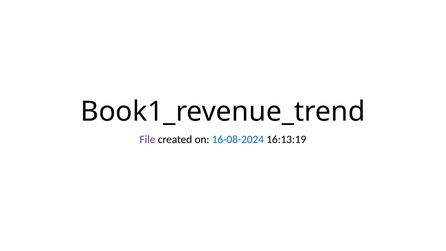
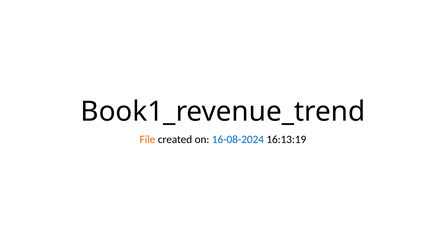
File colour: purple -> orange (147, 139)
